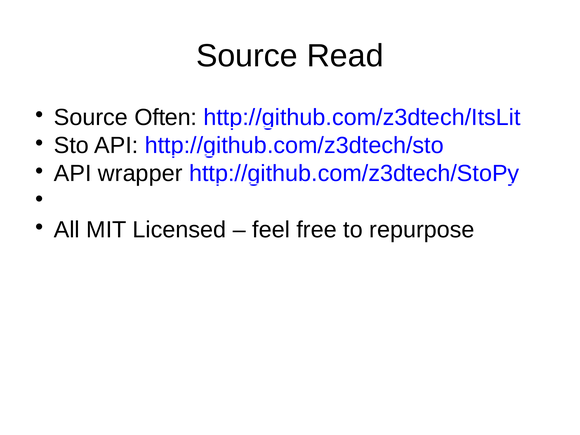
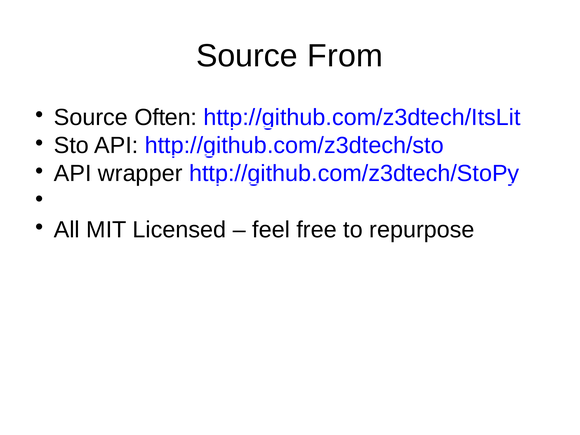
Read: Read -> From (345, 56)
